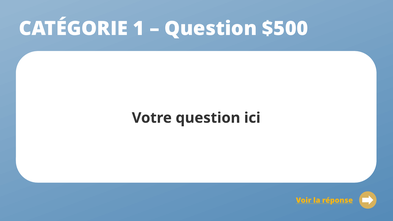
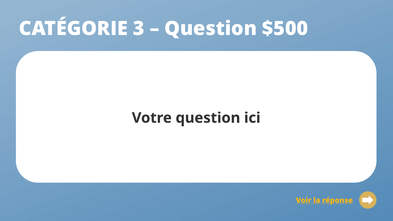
1: 1 -> 3 (139, 29)
